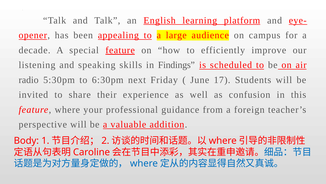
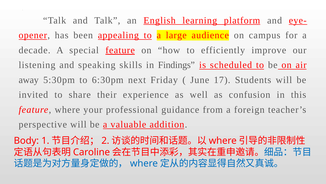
radio: radio -> away (29, 80)
